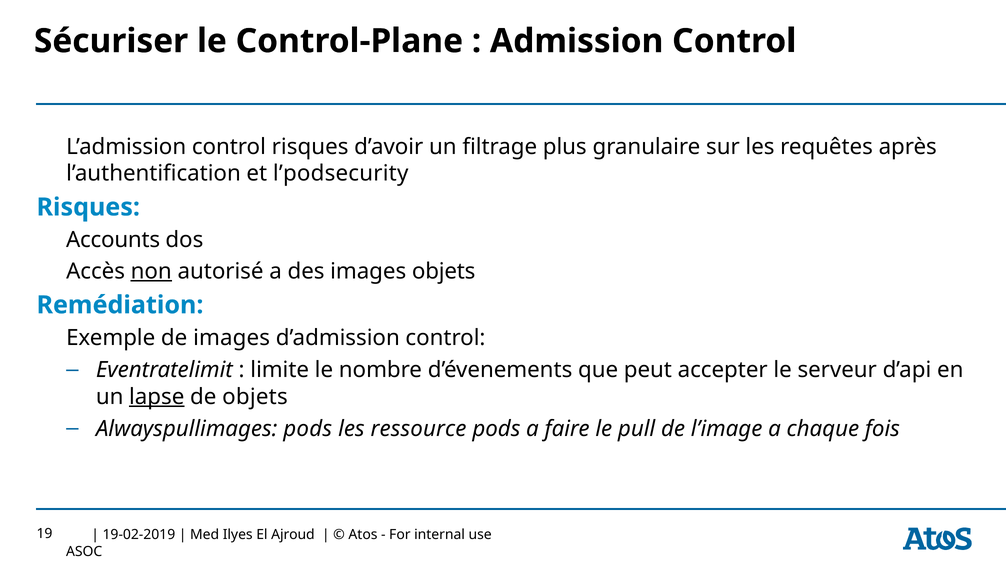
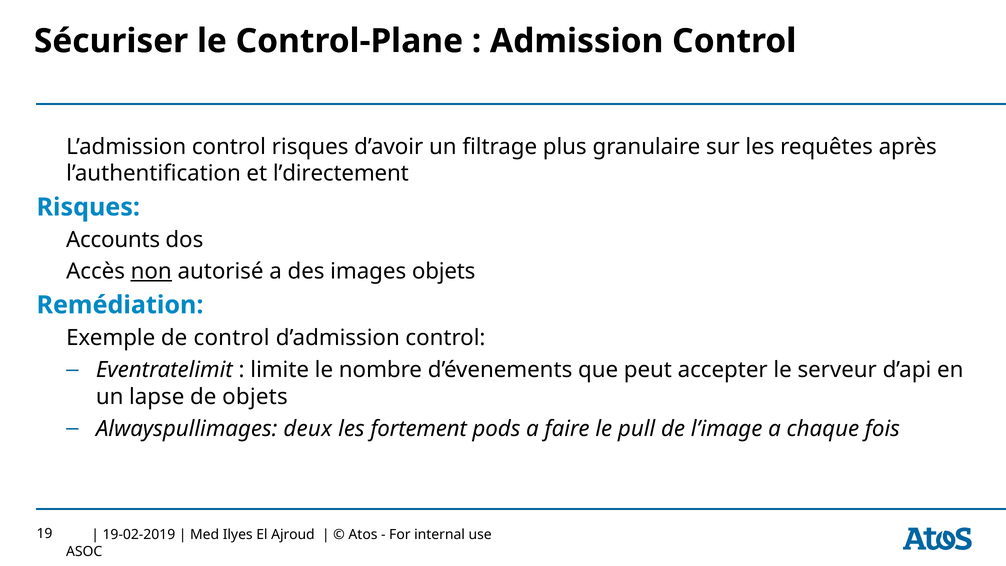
l’podsecurity: l’podsecurity -> l’directement (341, 173)
de images: images -> control (232, 338)
lapse underline: present -> none (157, 397)
Alwayspullimages pods: pods -> deux (308, 429)
ressource: ressource -> fortement (419, 429)
